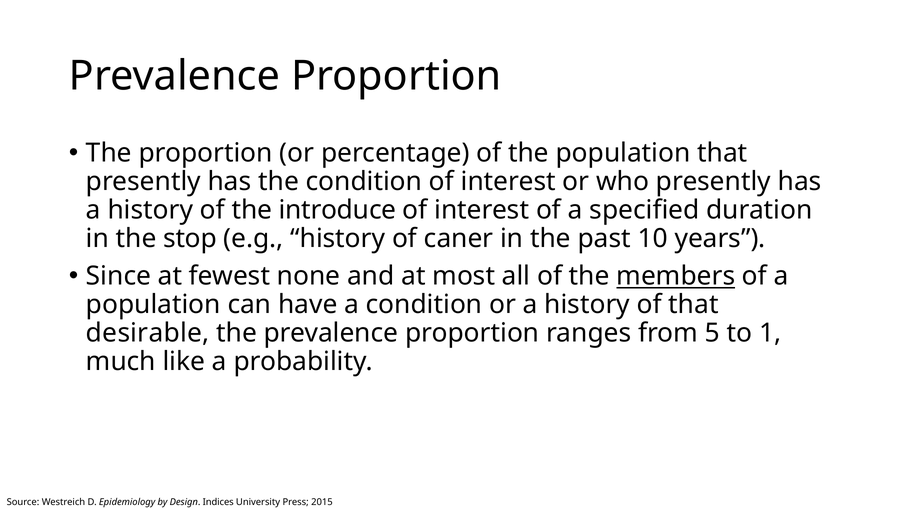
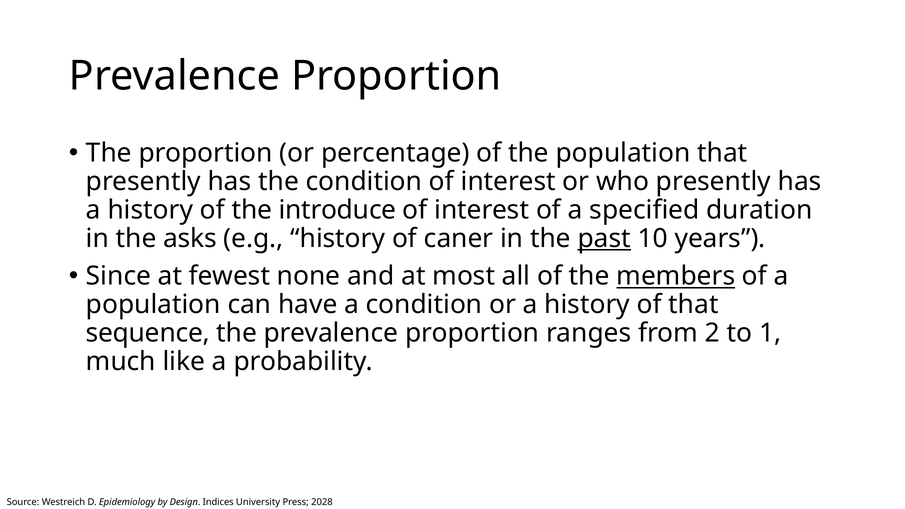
stop: stop -> asks (190, 238)
past underline: none -> present (604, 238)
desirable: desirable -> sequence (148, 333)
5: 5 -> 2 (712, 333)
2015: 2015 -> 2028 (322, 502)
